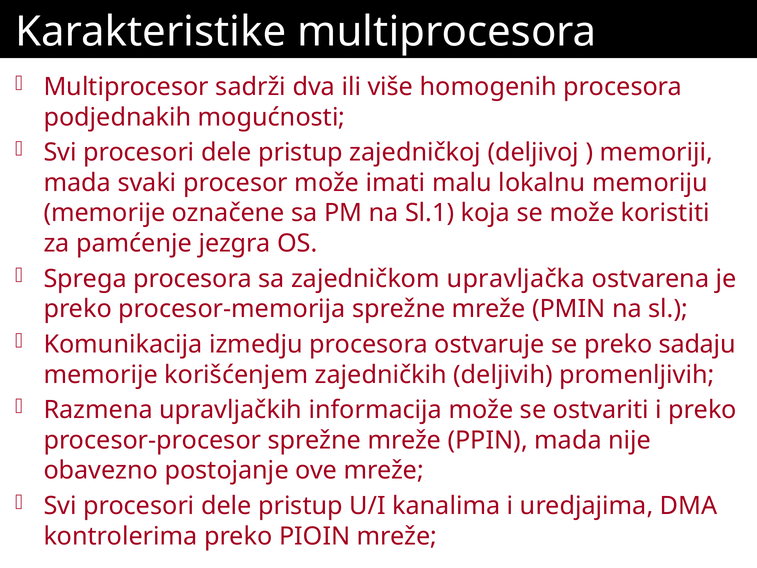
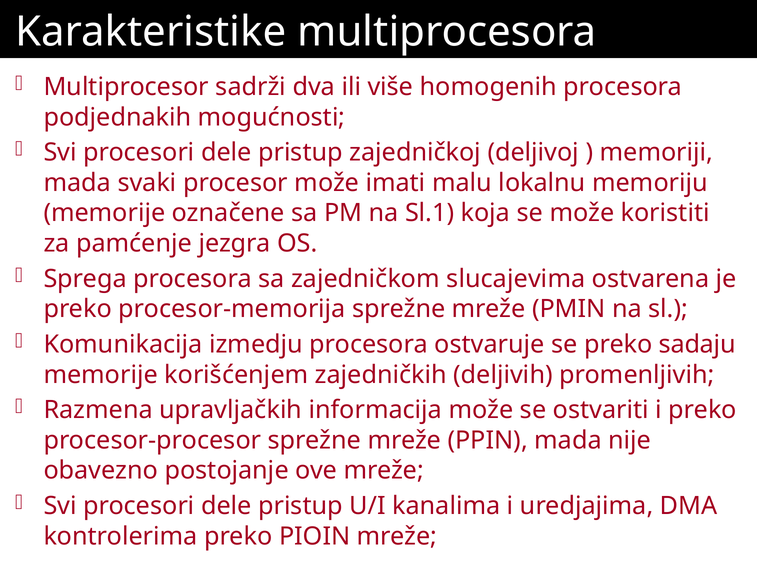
upravljačka: upravljačka -> slucajevima (516, 279)
